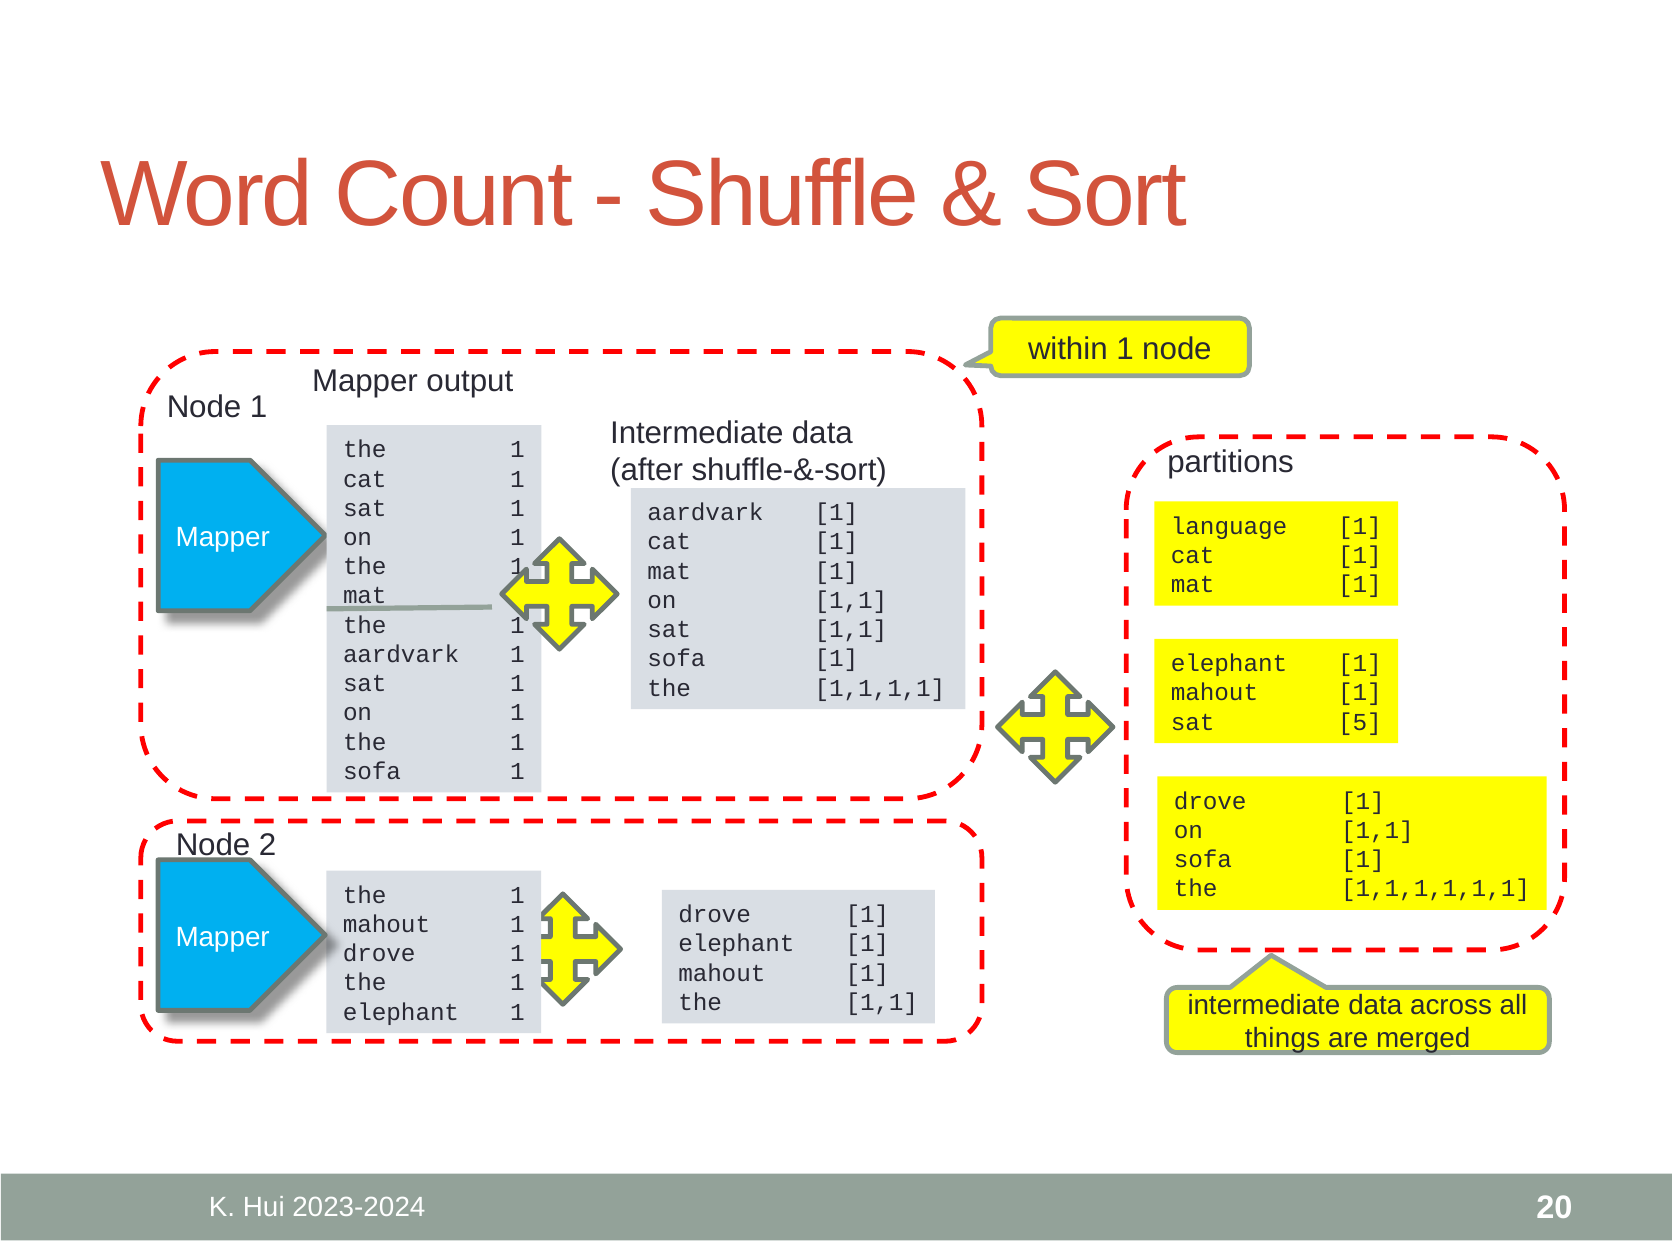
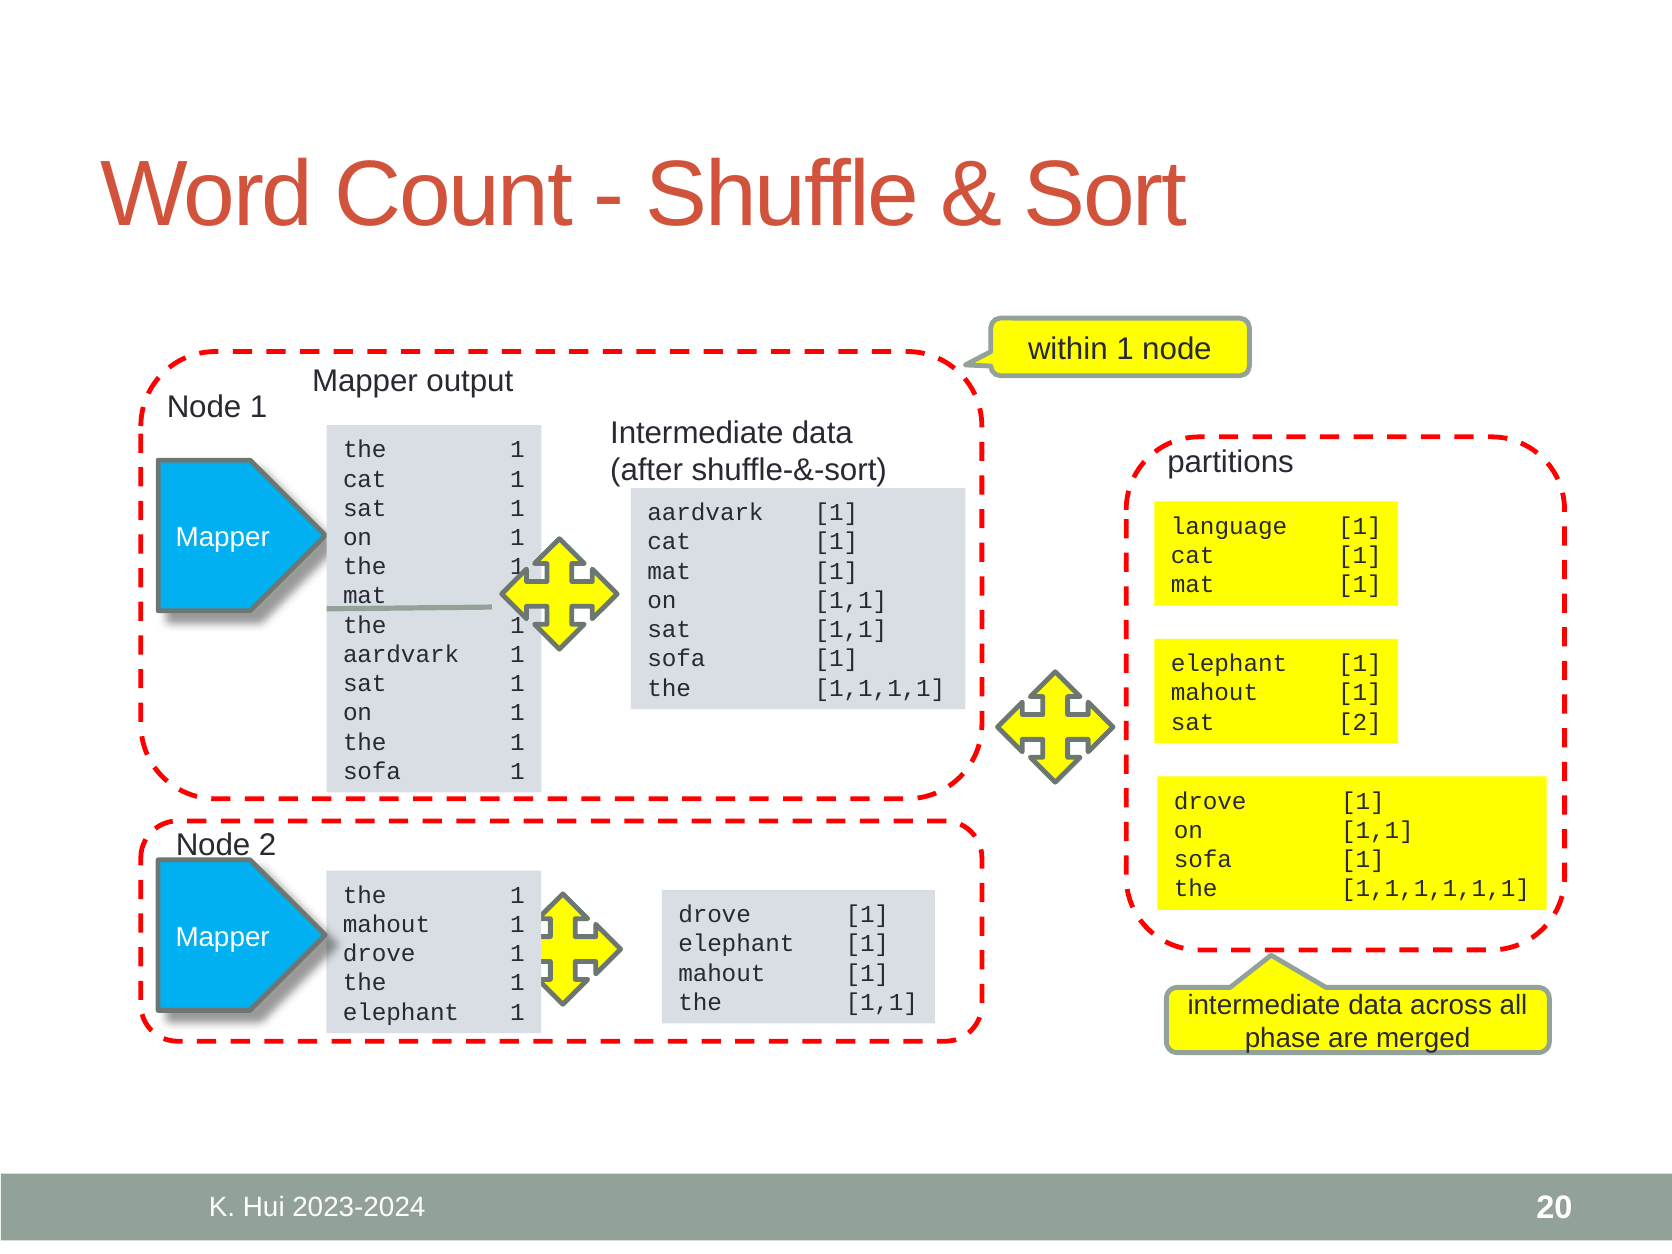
sat 5: 5 -> 2 (1360, 722)
things: things -> phase (1283, 1039)
